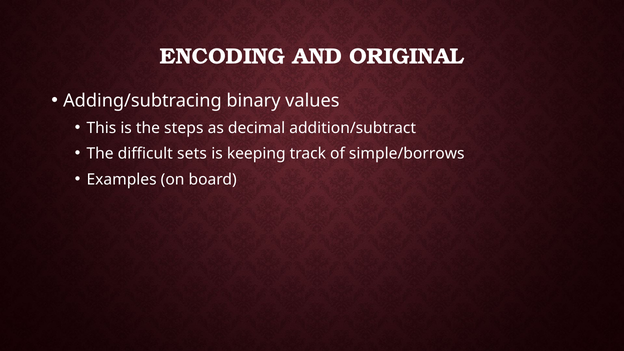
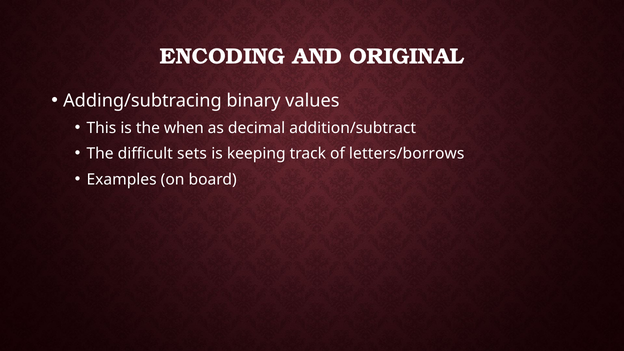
steps: steps -> when (184, 128)
simple/borrows: simple/borrows -> letters/borrows (407, 154)
